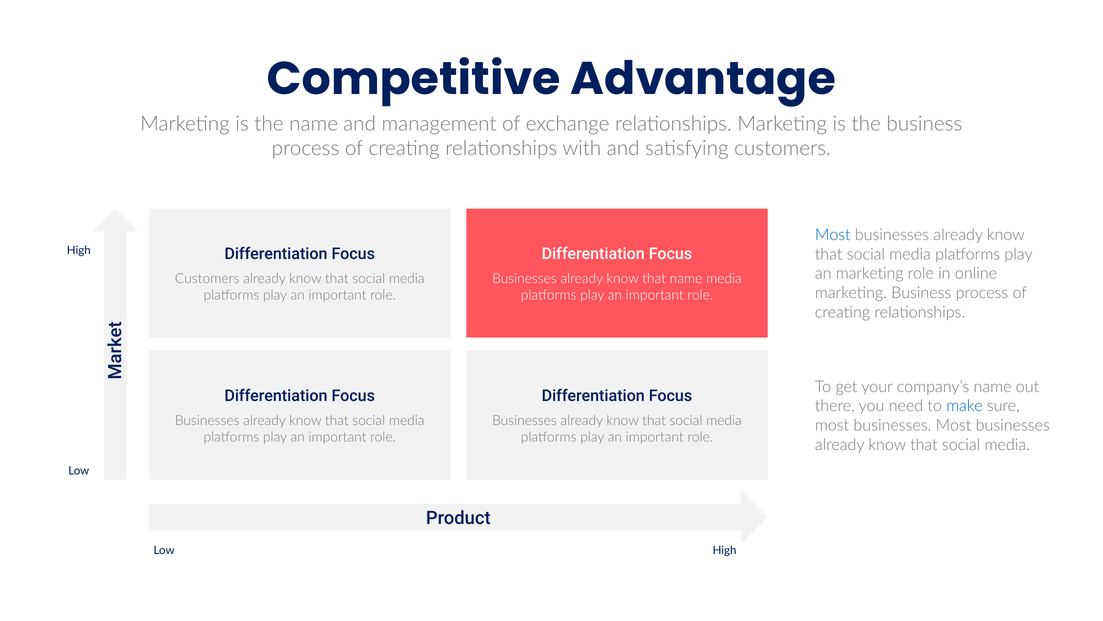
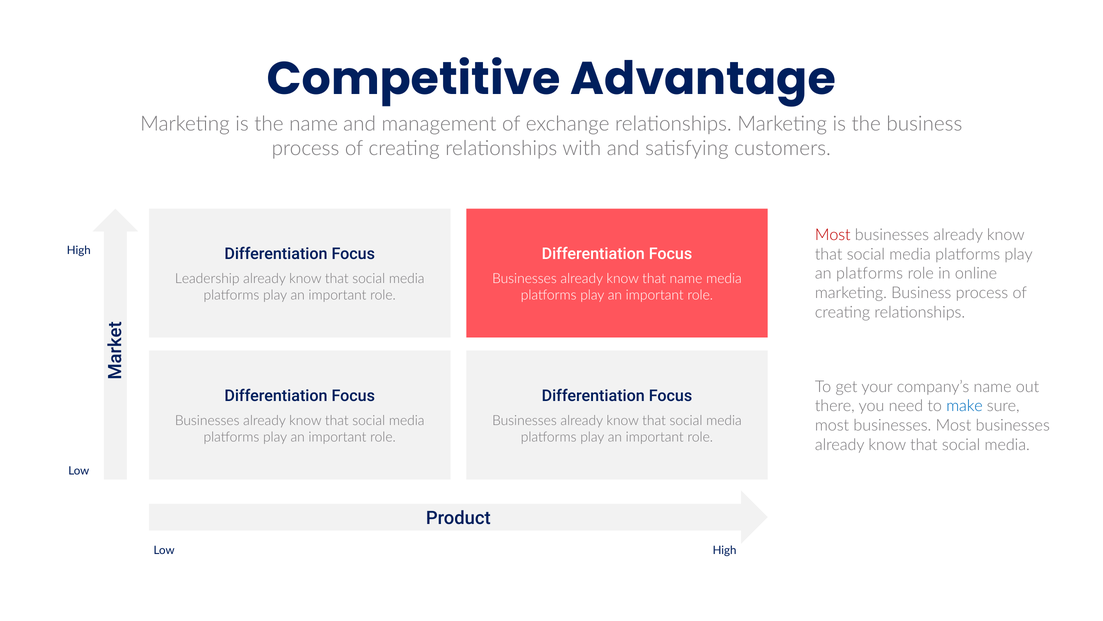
Most colour: blue -> red (833, 235)
an marketing: marketing -> platforms (870, 273)
Customers: Customers -> Leadership (207, 279)
